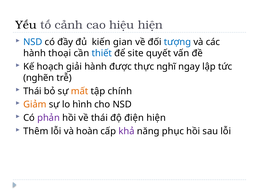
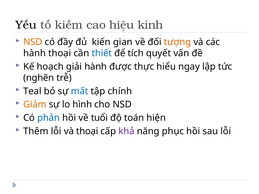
cảnh: cảnh -> kiếm (69, 25)
hiệu hiện: hiện -> kinh (150, 25)
NSD colour: blue -> orange (33, 42)
tượng colour: blue -> orange (177, 42)
site: site -> tích (136, 53)
nghĩ: nghĩ -> hiểu (166, 67)
Thái: Thái -> Teal (32, 91)
mất colour: orange -> blue (80, 91)
phản colour: purple -> blue (49, 118)
về thái: thái -> tuổi (99, 118)
điện: điện -> toán (134, 118)
và hoàn: hoàn -> thoại (87, 131)
